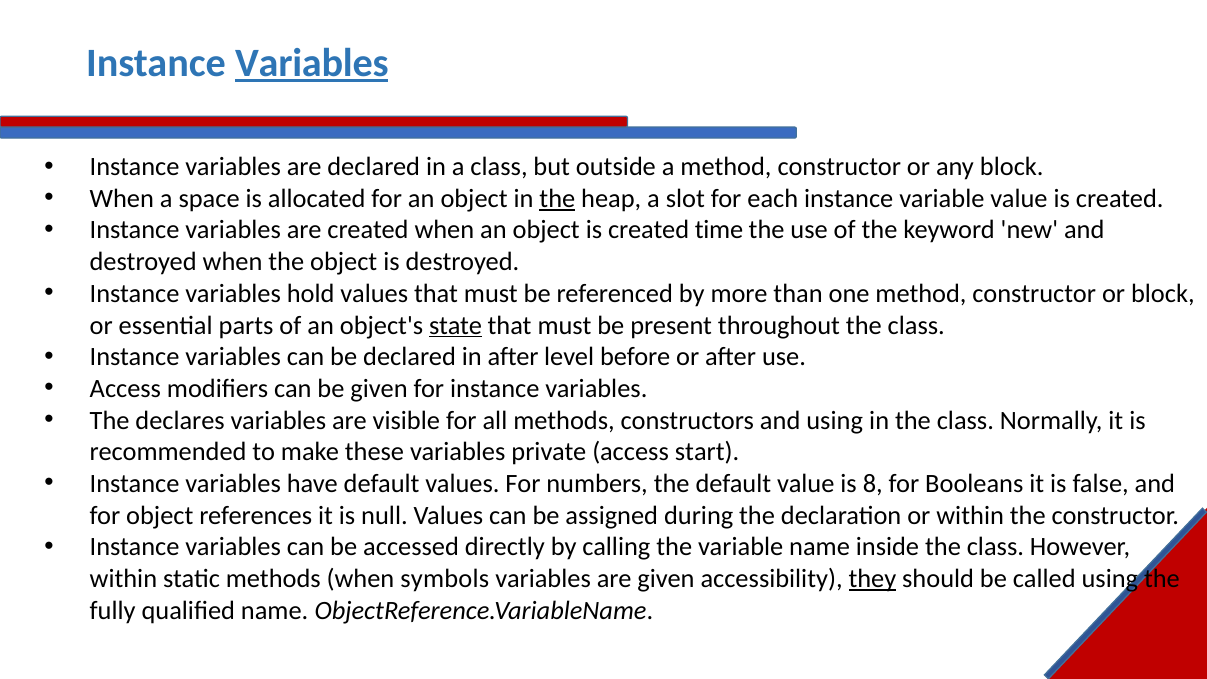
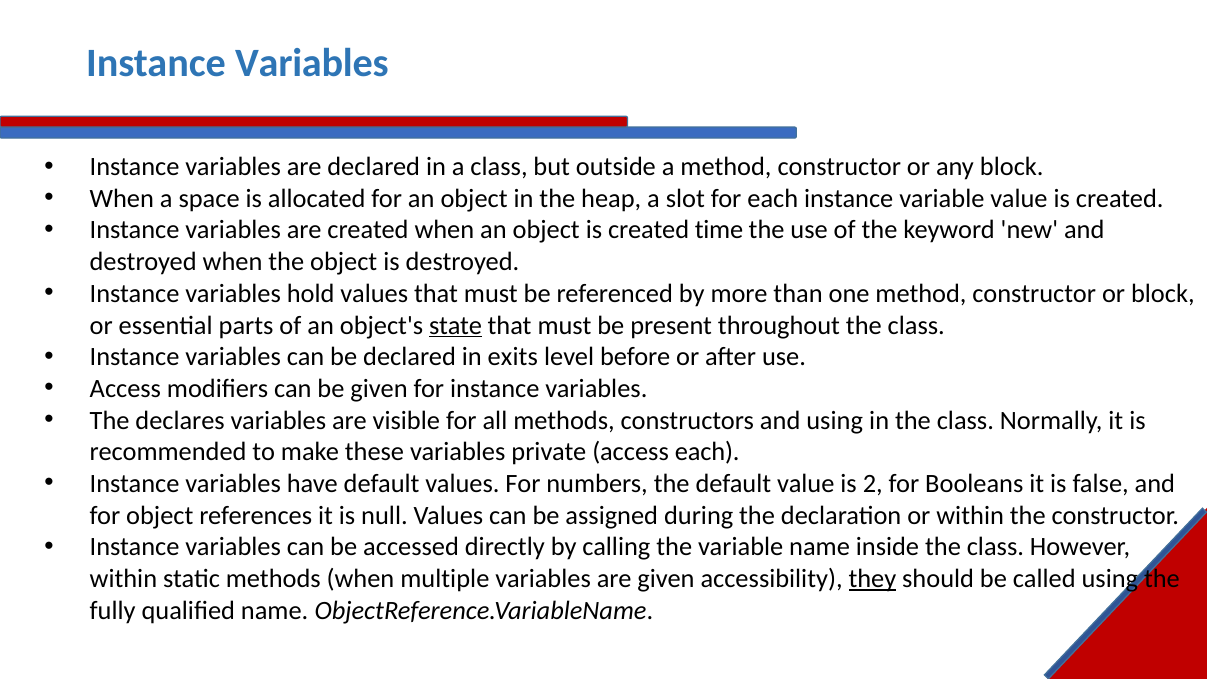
Variables underline: present -> none (312, 63)
the underline: present -> none (557, 199)
in after: after -> exits (513, 357)
access start: start -> each (707, 452)
8: 8 -> 2 (873, 484)
symbols: symbols -> multiple (445, 579)
